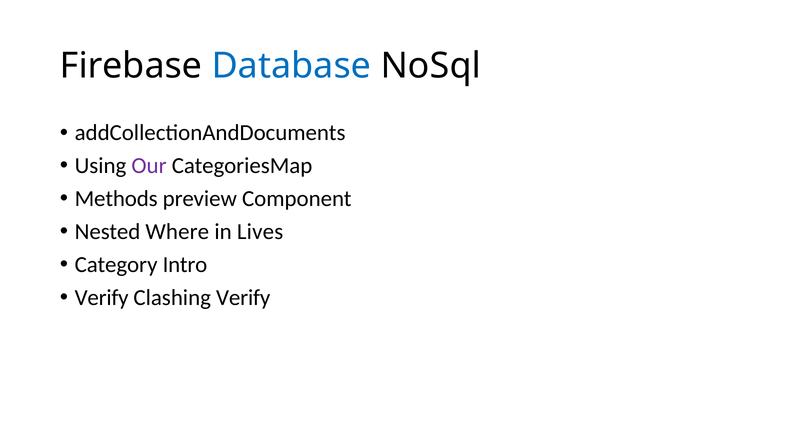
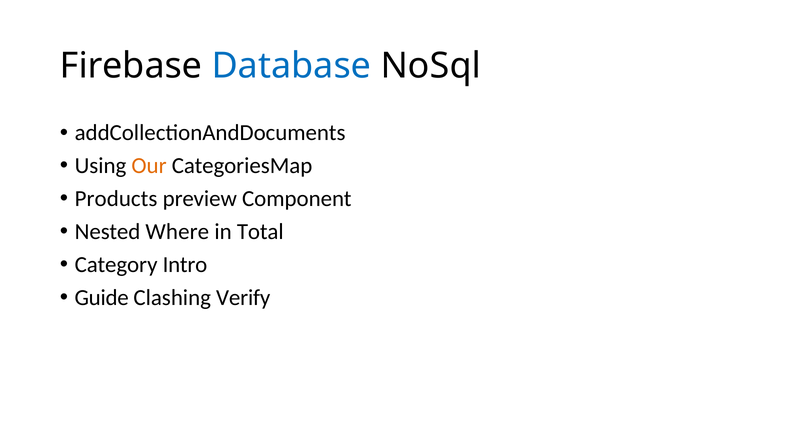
Our colour: purple -> orange (149, 166)
Methods: Methods -> Products (116, 199)
Lives: Lives -> Total (260, 232)
Verify: Verify -> Guide (102, 298)
